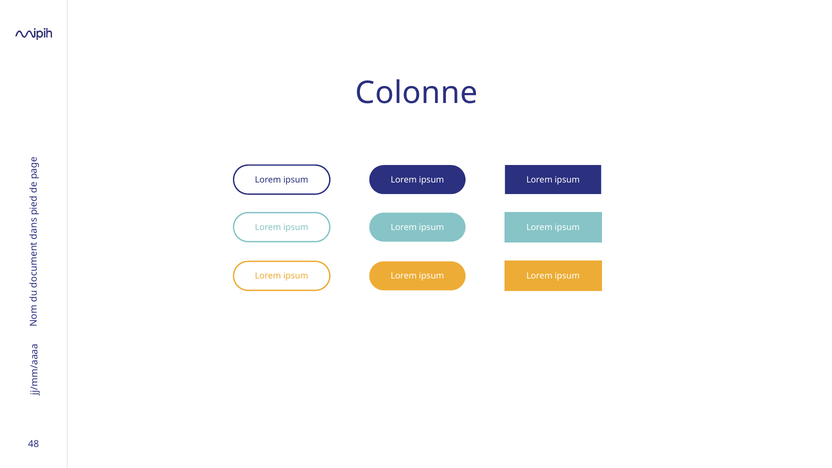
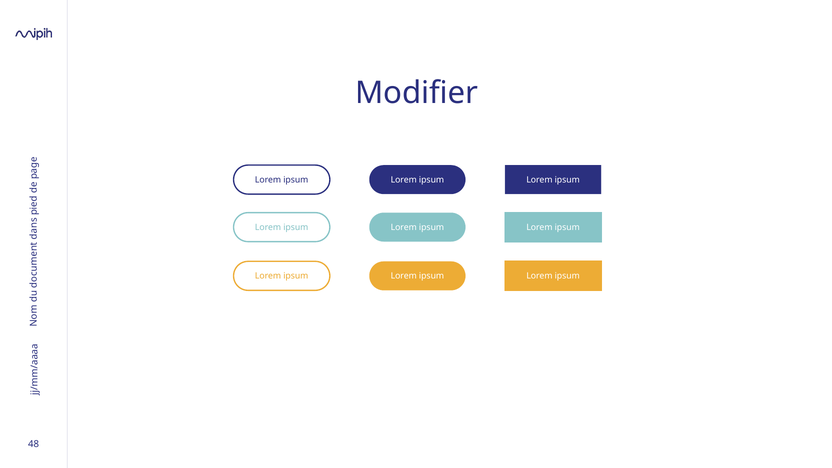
Colonne: Colonne -> Modifier (417, 93)
